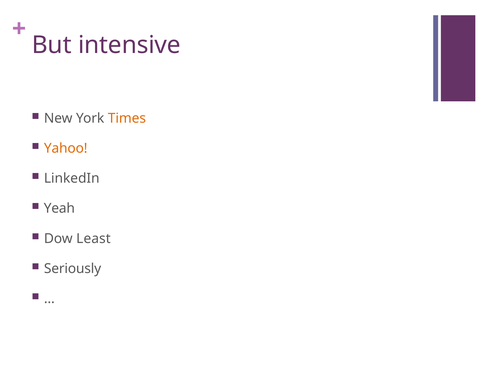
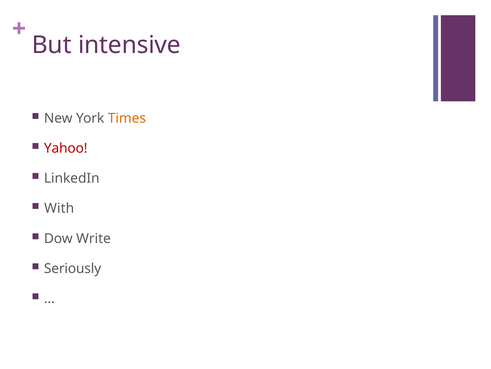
Yahoo colour: orange -> red (66, 148)
Yeah: Yeah -> With (59, 208)
Least: Least -> Write (94, 238)
